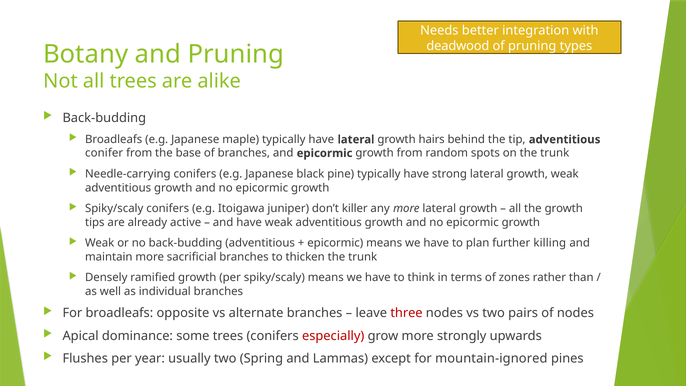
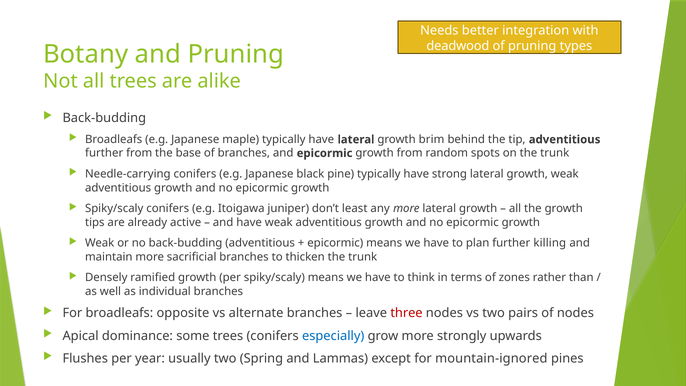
hairs: hairs -> brim (432, 139)
conifer: conifer -> further (104, 153)
killer: killer -> least (355, 209)
especially colour: red -> blue (333, 336)
